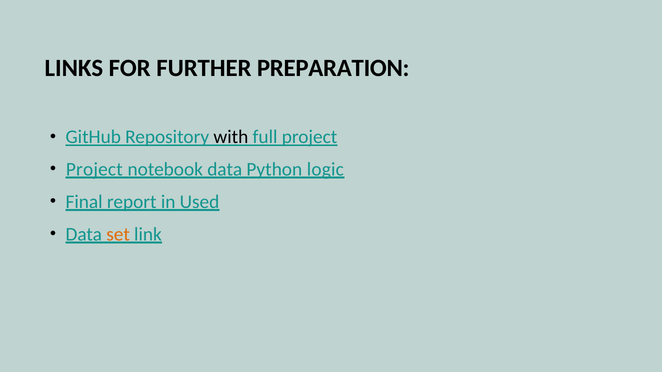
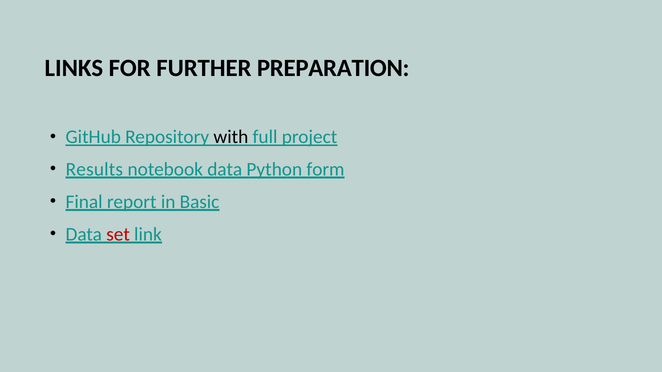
Project: Project -> Results (94, 169)
logic: logic -> form (325, 169)
Used: Used -> Basic (200, 202)
set colour: orange -> red (118, 234)
